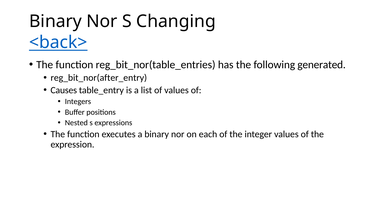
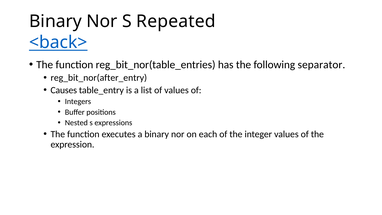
Changing: Changing -> Repeated (176, 21)
generated: generated -> separator (321, 65)
